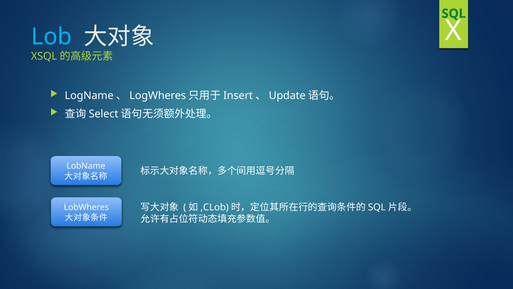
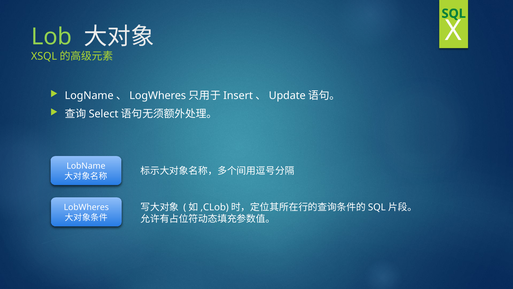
Lob colour: light blue -> light green (52, 37)
